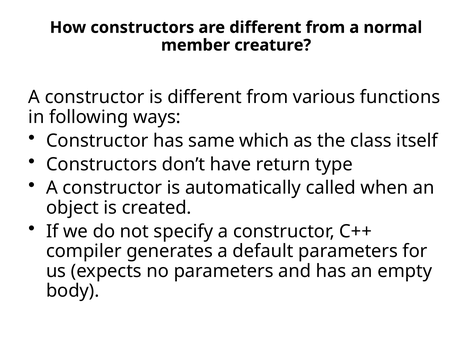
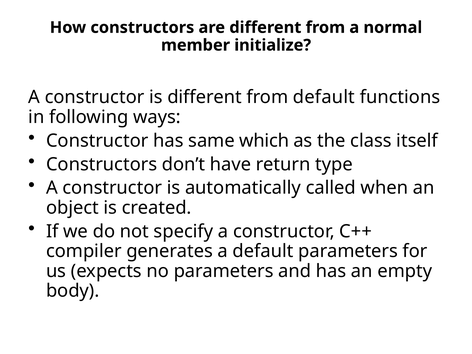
creature: creature -> initialize (273, 45)
from various: various -> default (324, 97)
